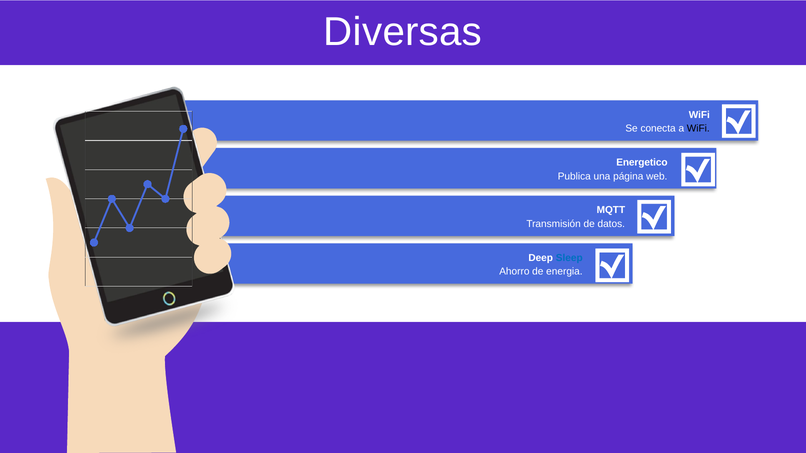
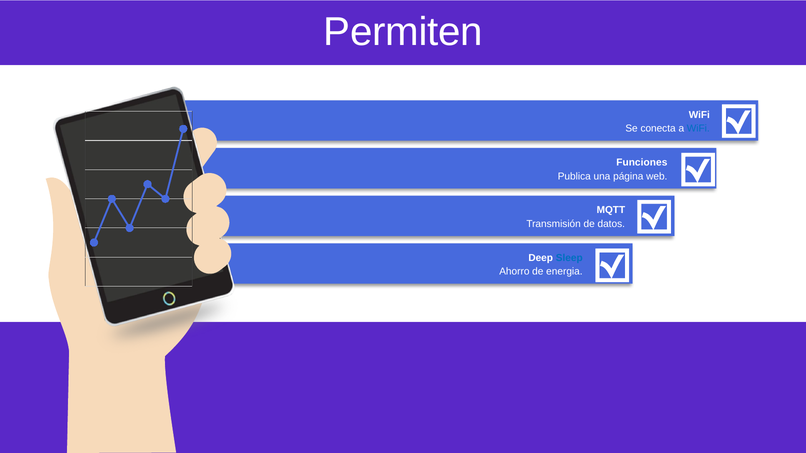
Diversas: Diversas -> Permiten (403, 32)
WiFi colour: black -> blue (698, 129)
Energetico: Energetico -> Funciones (642, 163)
